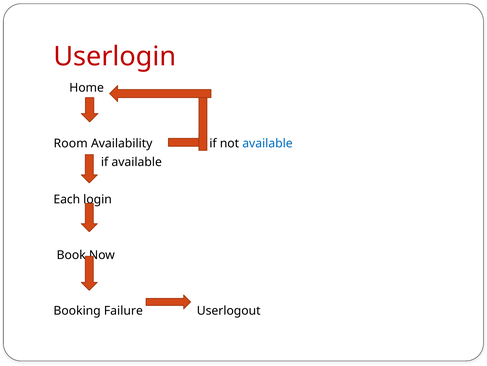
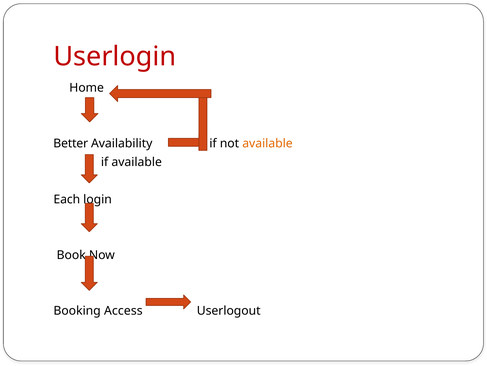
Room: Room -> Better (71, 143)
available colour: blue -> orange (267, 143)
Failure: Failure -> Access (123, 310)
